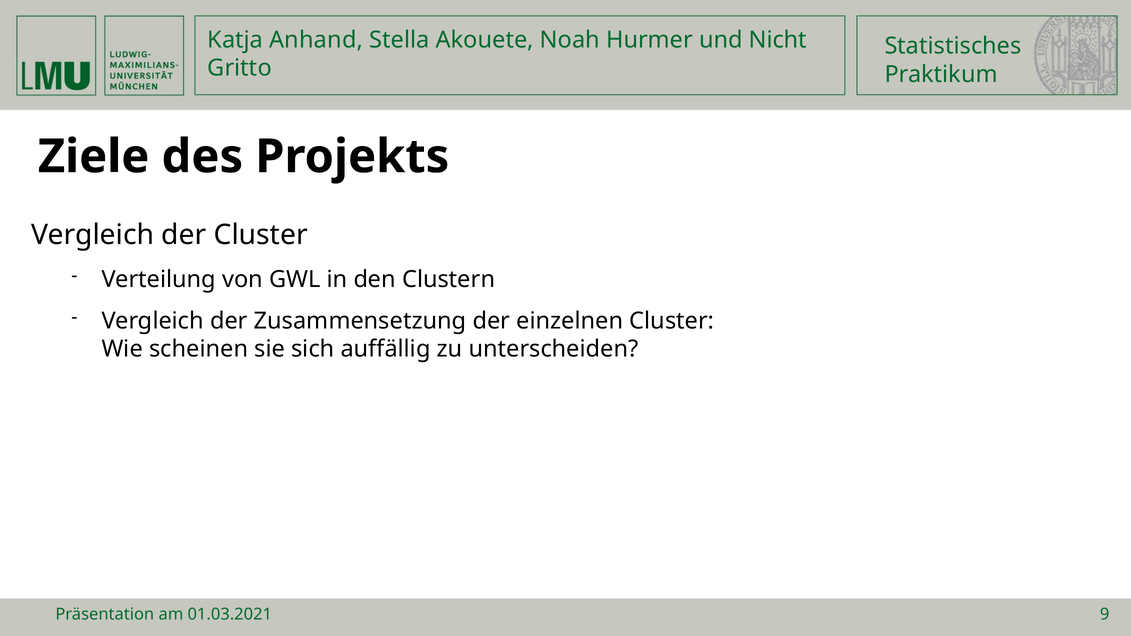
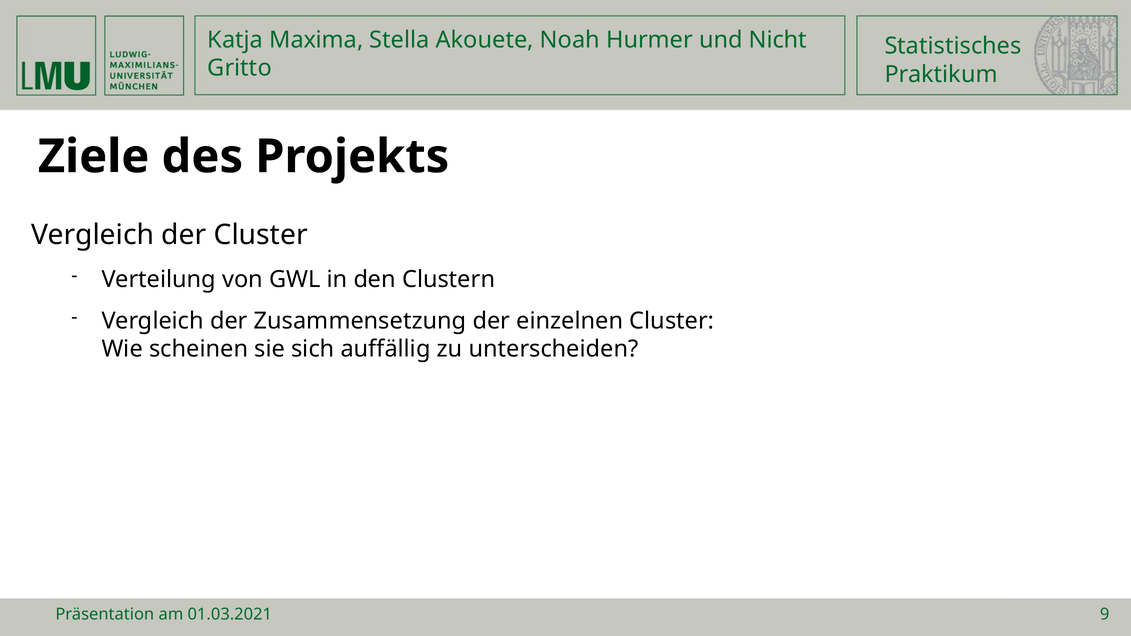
Anhand: Anhand -> Maxima (316, 40)
